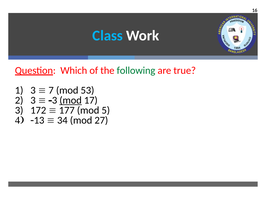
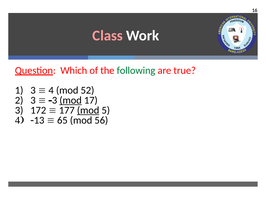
Class colour: light blue -> pink (108, 36)
7: 7 -> 4 (51, 90)
53: 53 -> 52 (87, 90)
mod underline: none -> present (88, 110)
34: 34 -> 65 (62, 120)
27: 27 -> 56 (101, 120)
